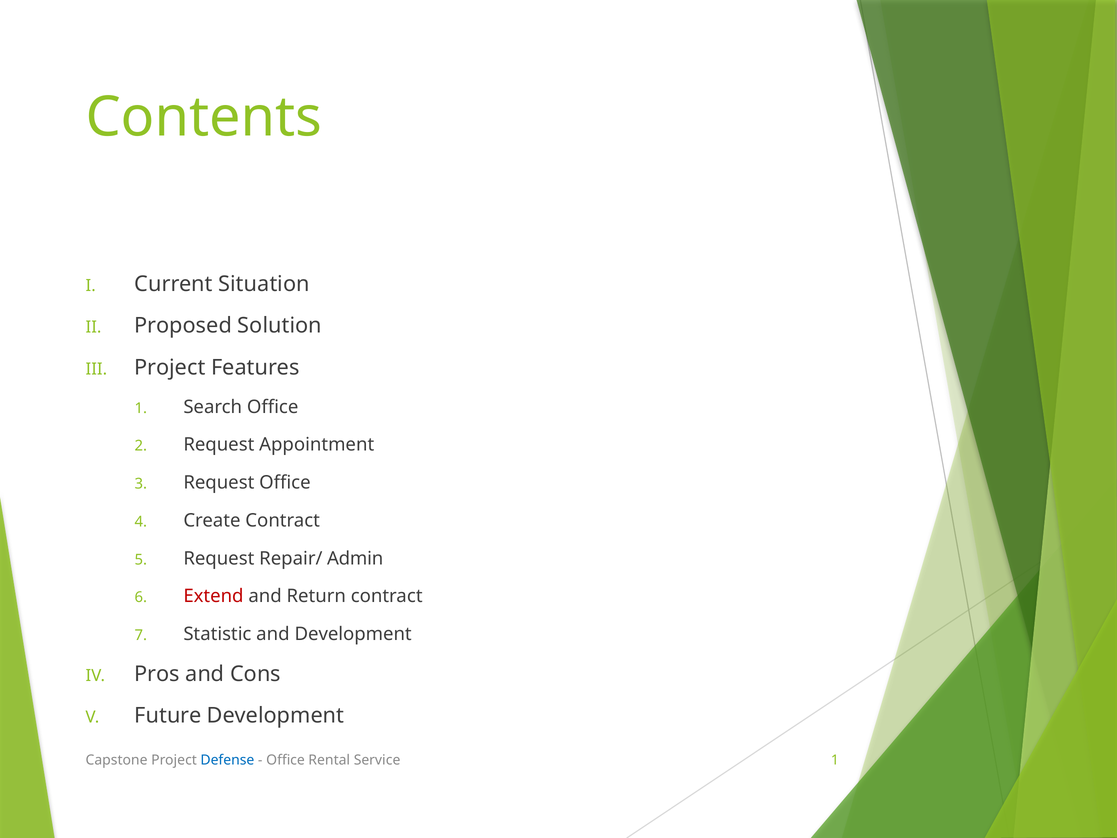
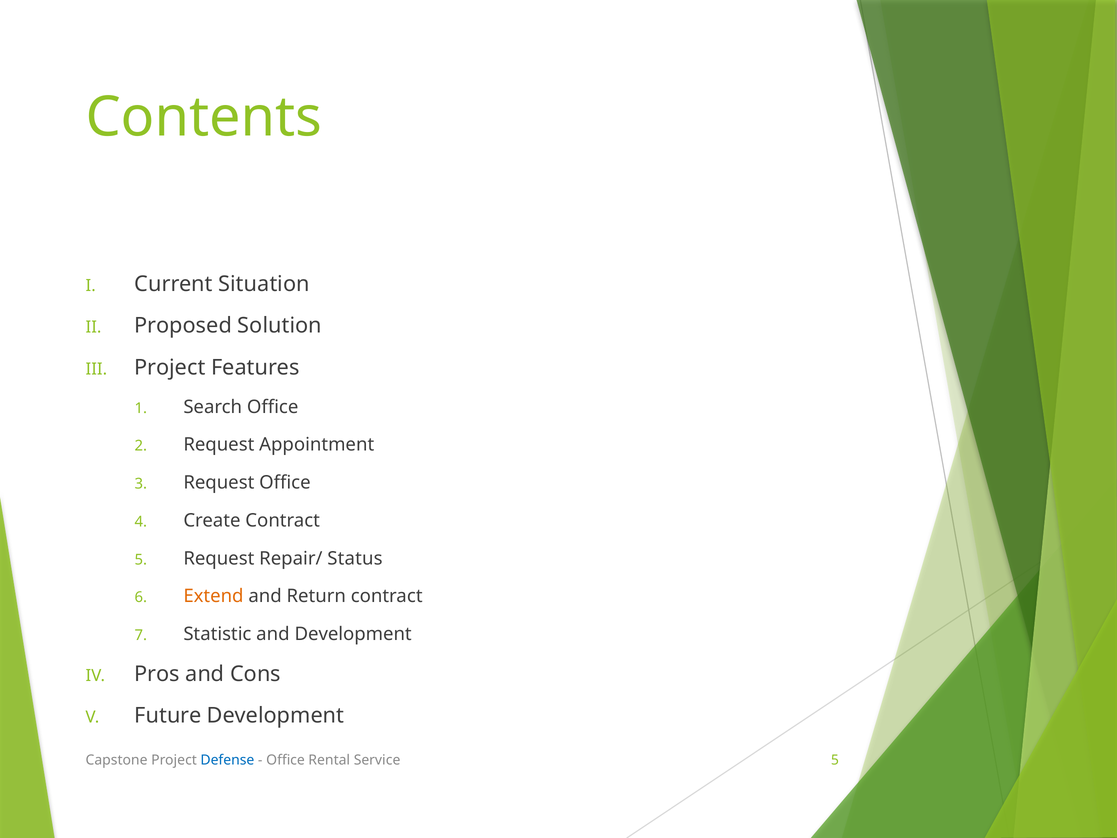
Admin: Admin -> Status (355, 558)
Extend colour: red -> orange (213, 596)
Service 1: 1 -> 5 (835, 760)
